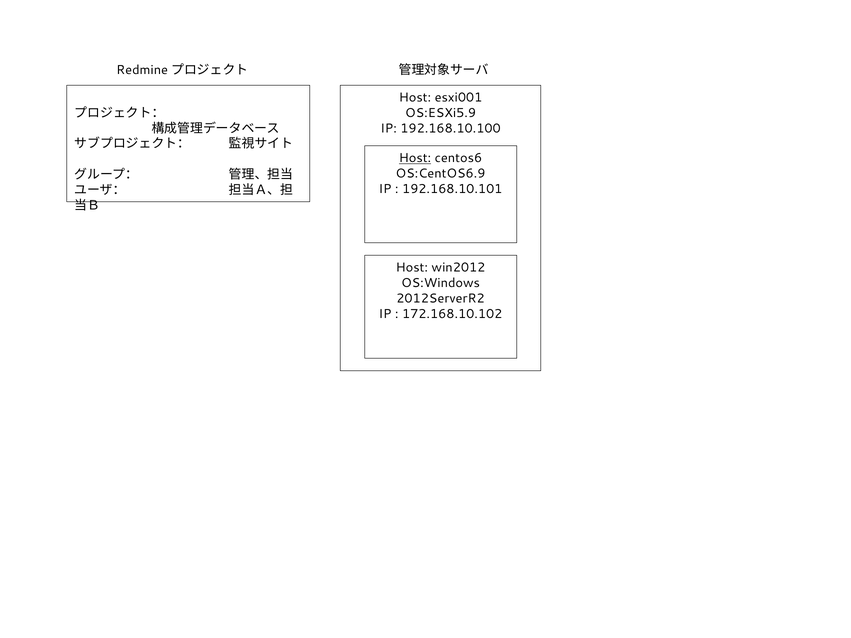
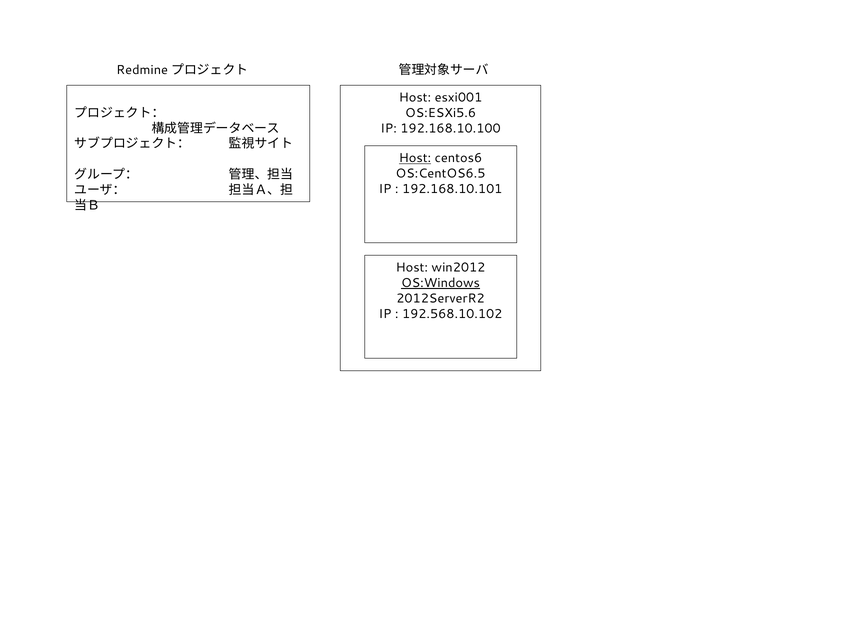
OS:ESXi5.9: OS:ESXi5.9 -> OS:ESXi5.6 (441, 113)
OS:CentOS6.9: OS:CentOS6.9 -> OS:CentOS6.5 (441, 174)
OS:Windows underline: none -> present (441, 283)
172.168.10.102: 172.168.10.102 -> 192.568.10.102 (452, 314)
